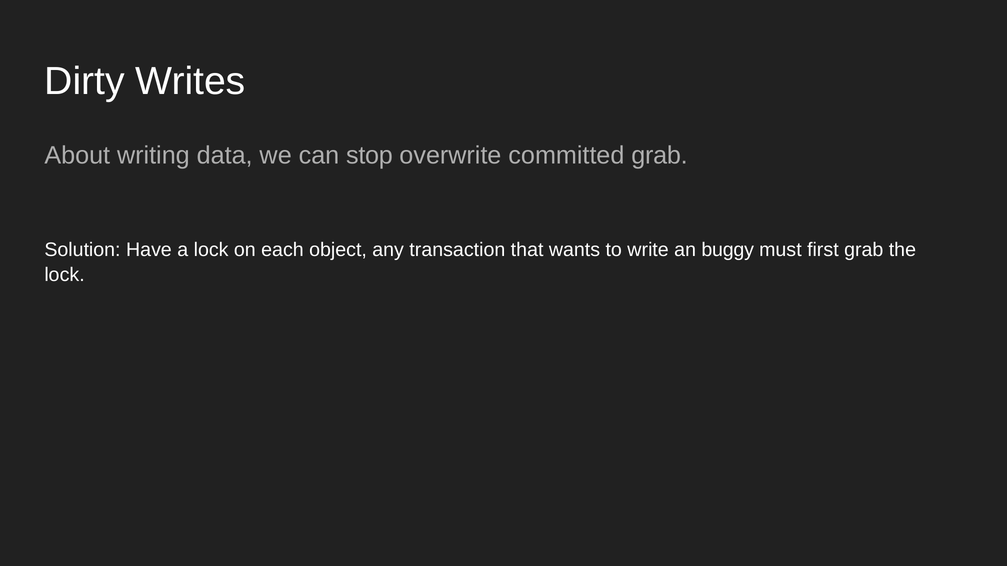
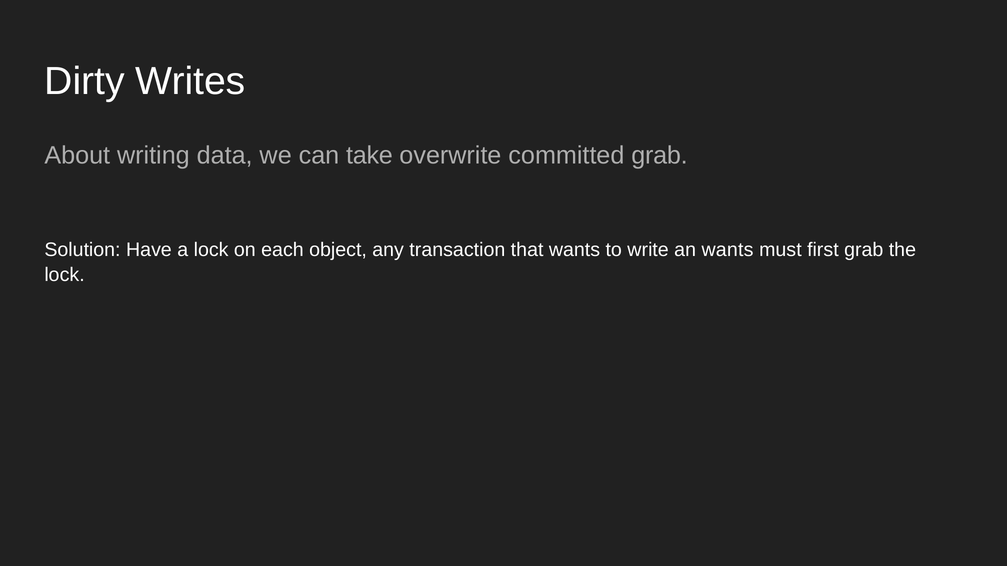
stop: stop -> take (369, 156)
an buggy: buggy -> wants (727, 250)
